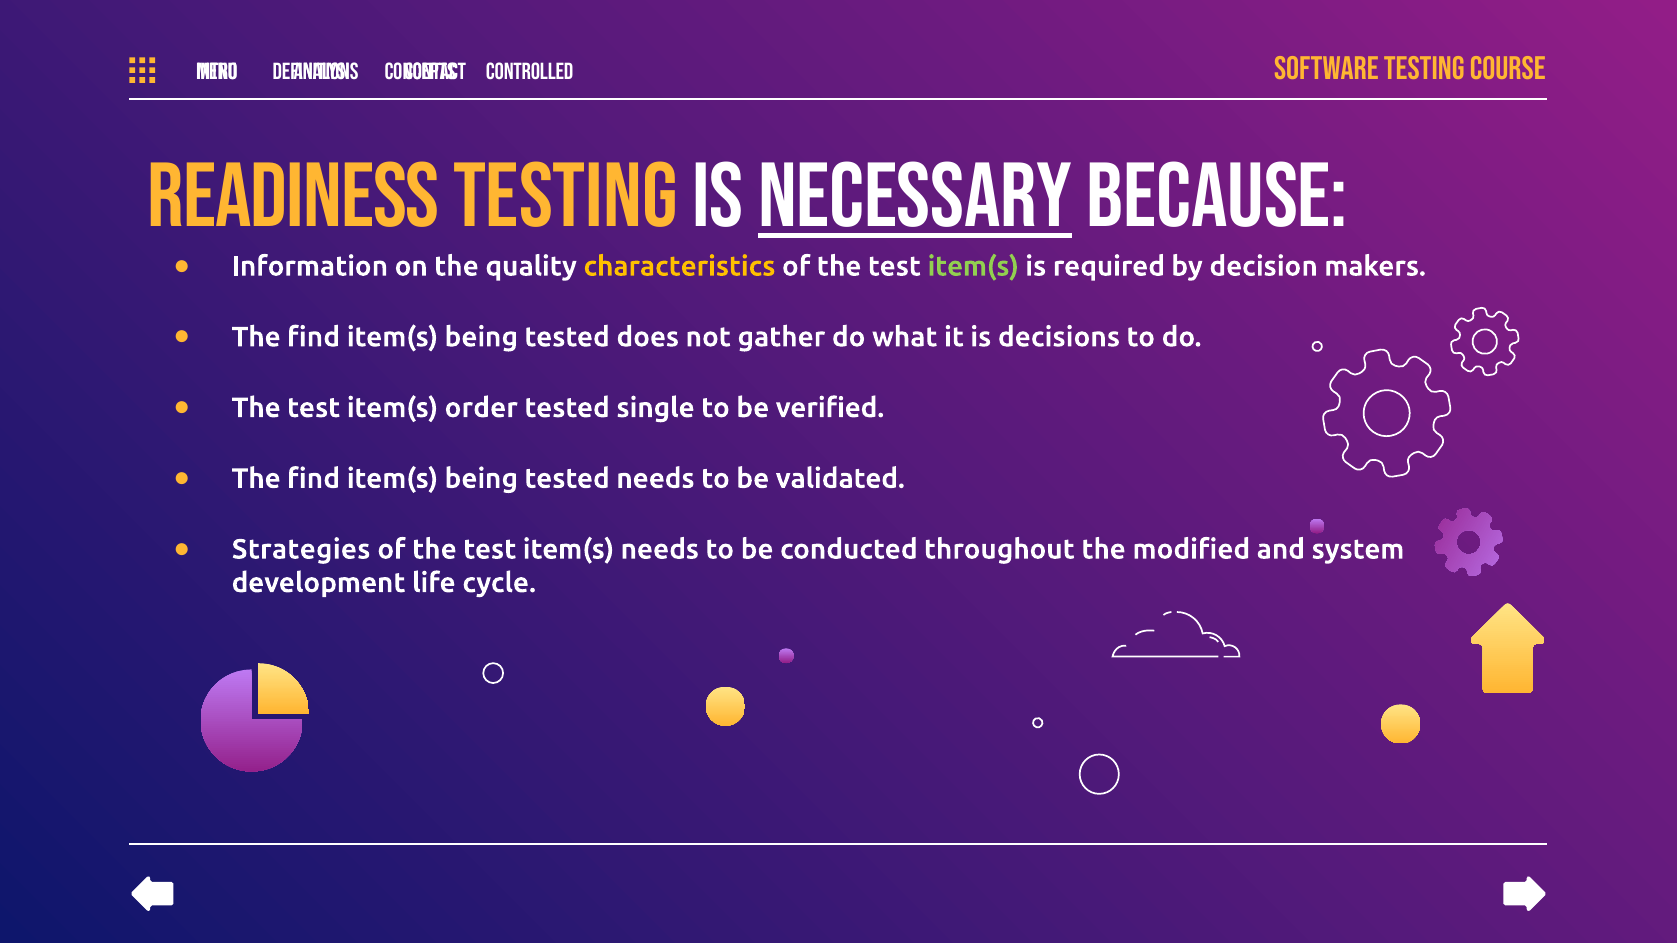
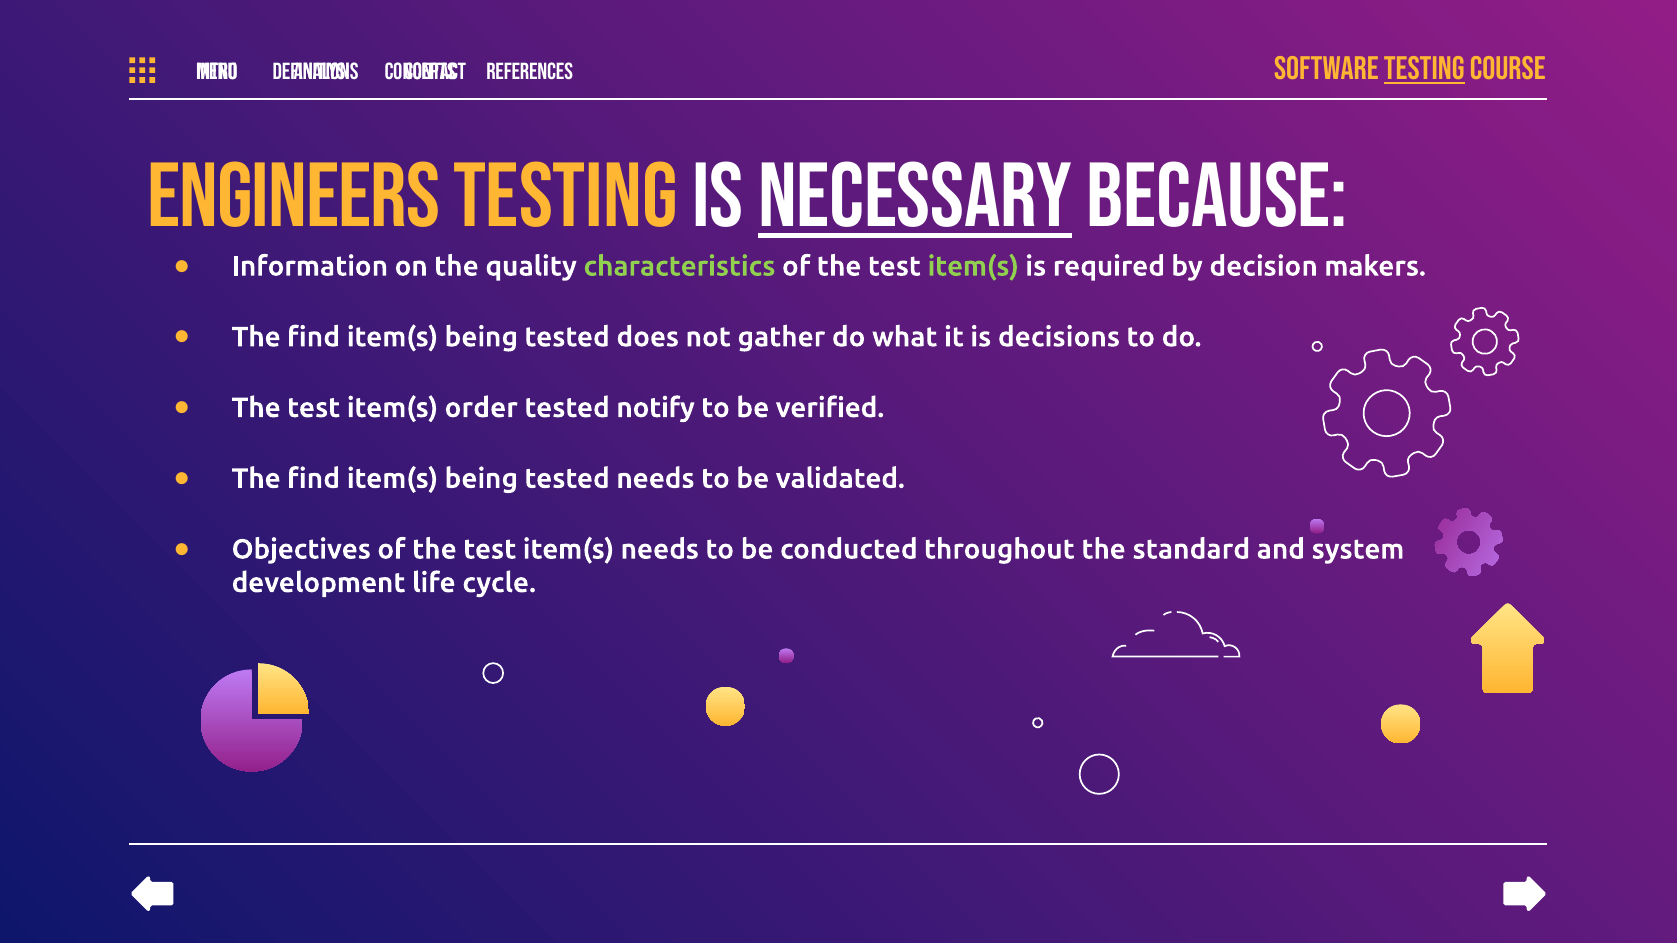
Controlled: Controlled -> References (530, 72)
testing underline: none -> present (1424, 69)
Readiness: Readiness -> Engineers (294, 197)
characteristics colour: yellow -> light green (679, 266)
single: single -> notify (656, 408)
Strategies: Strategies -> Objectives (301, 550)
modified: modified -> standard (1191, 550)
